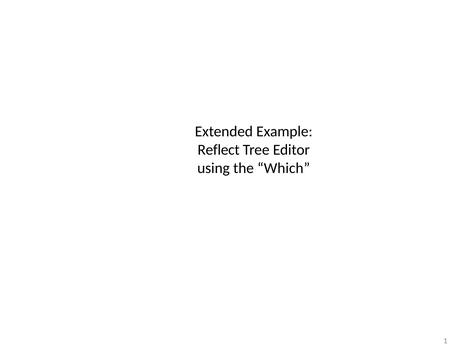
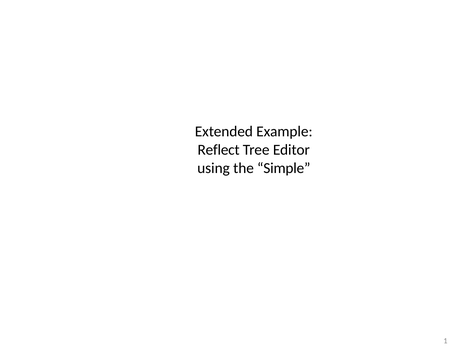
Which: Which -> Simple (284, 168)
